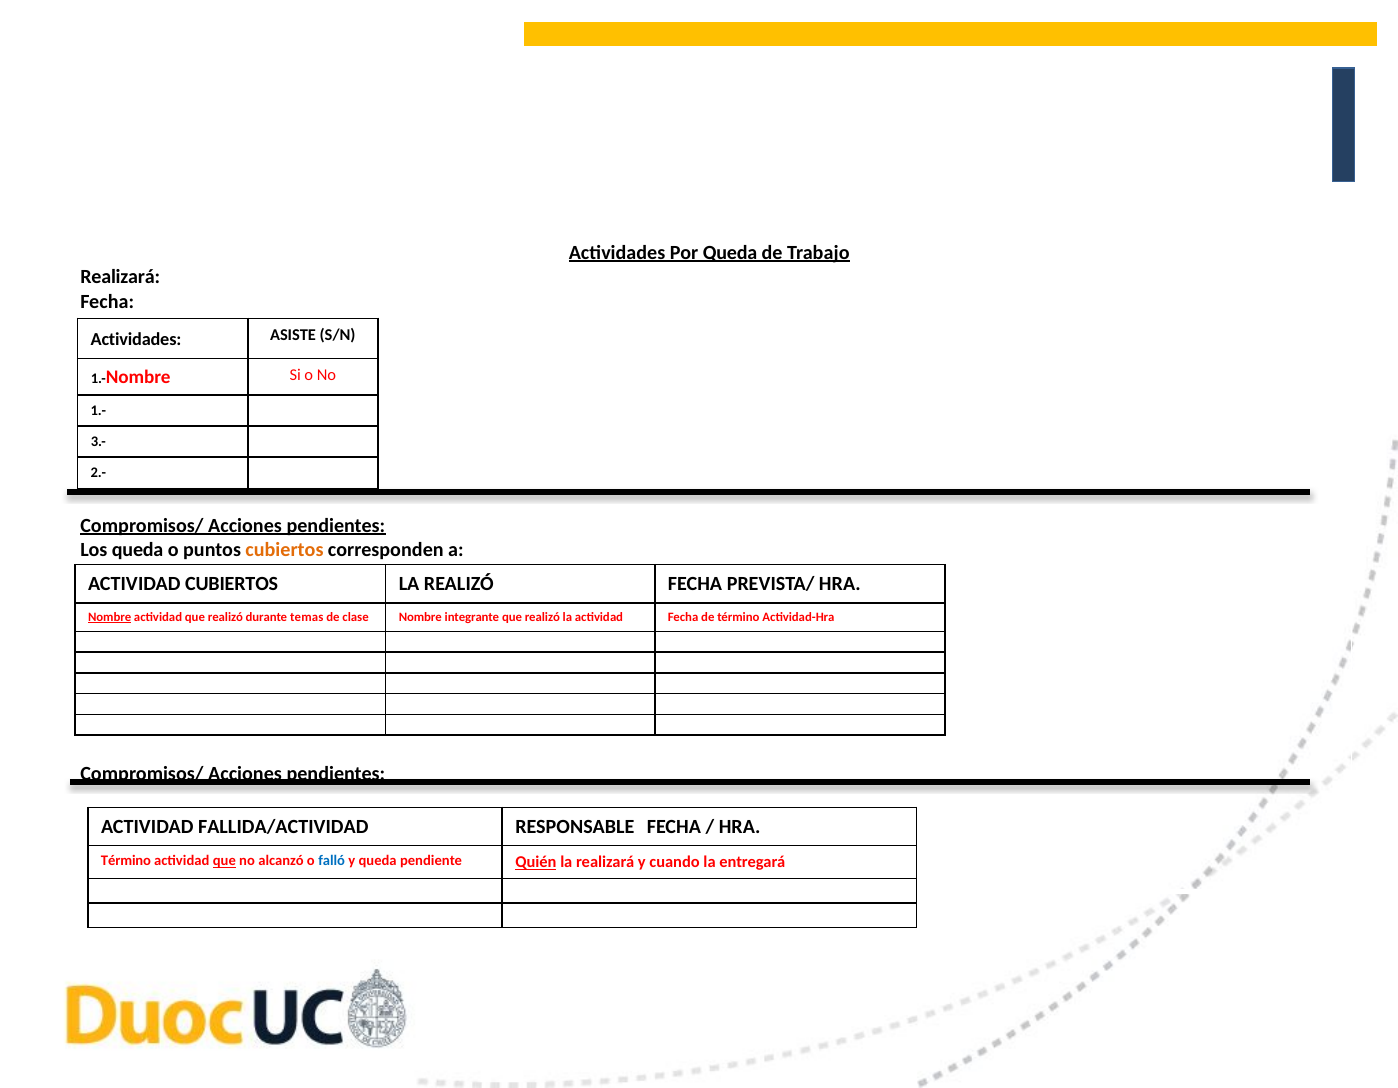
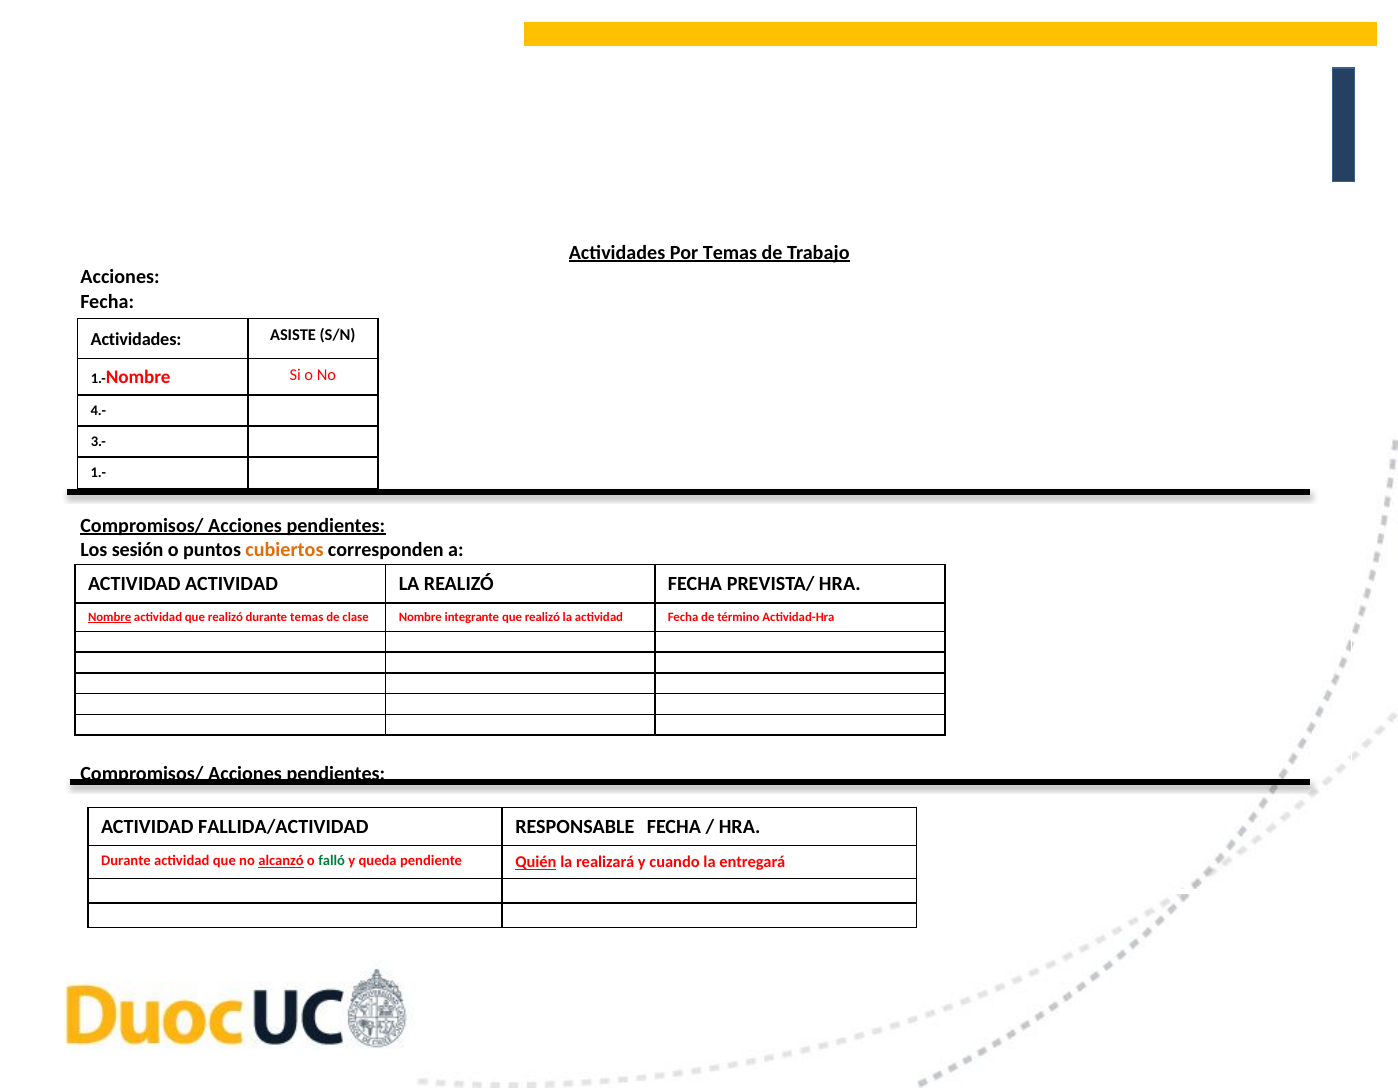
Por Queda: Queda -> Temas (730, 252)
Realizará: Realizará -> Acciones (120, 277)
1.-: 1.- -> 4.- (98, 411)
2.-: 2.- -> 1.- (98, 473)
Los queda: queda -> sesión (138, 550)
ACTIVIDAD CUBIERTOS: CUBIERTOS -> ACTIVIDAD (232, 584)
Término: Término -> Durante (126, 861)
que underline: present -> none (224, 861)
alcanzó underline: none -> present (281, 861)
falló colour: blue -> green (332, 861)
